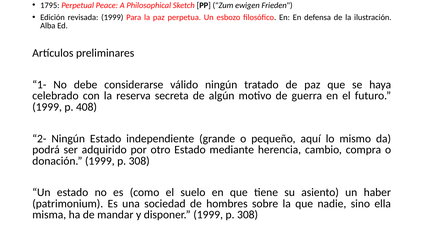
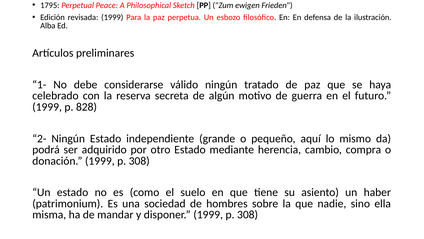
408: 408 -> 828 (86, 107)
